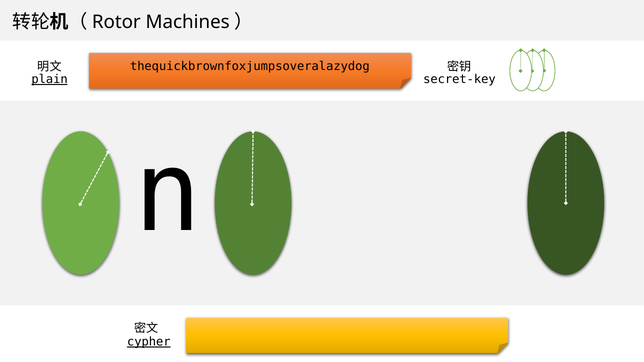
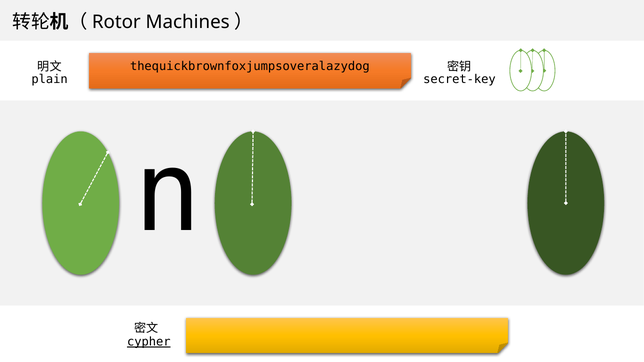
plain underline: present -> none (50, 79)
